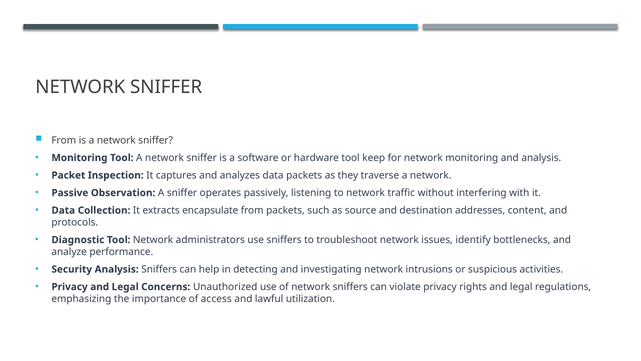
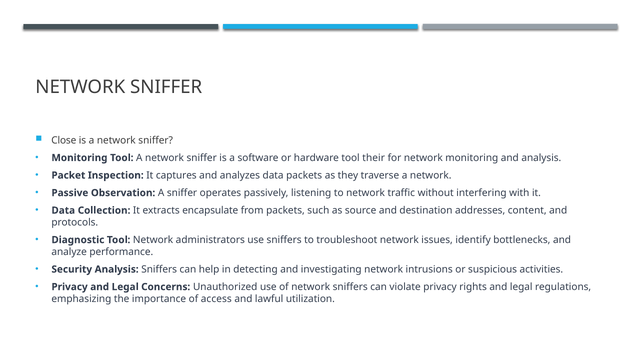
From: From -> Close (64, 140)
keep: keep -> their (374, 158)
